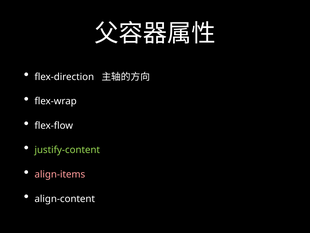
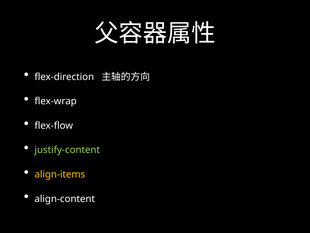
align-items colour: pink -> yellow (60, 174)
